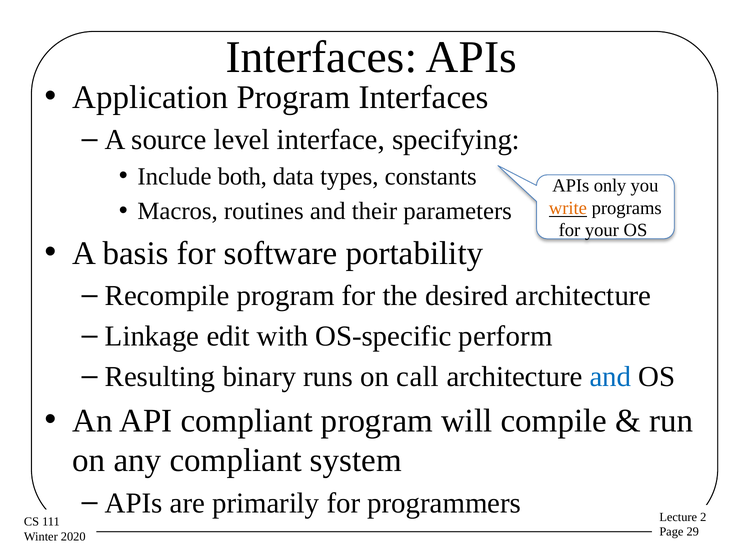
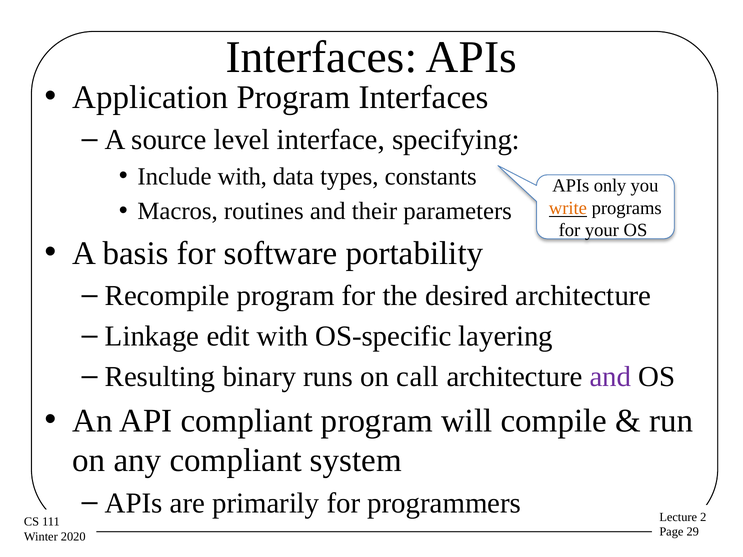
Include both: both -> with (242, 177)
perform: perform -> layering (506, 336)
and colour: blue -> purple (611, 377)
